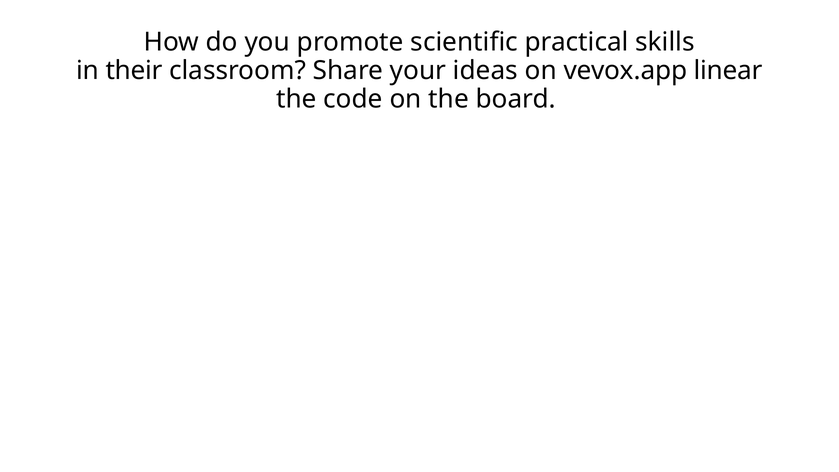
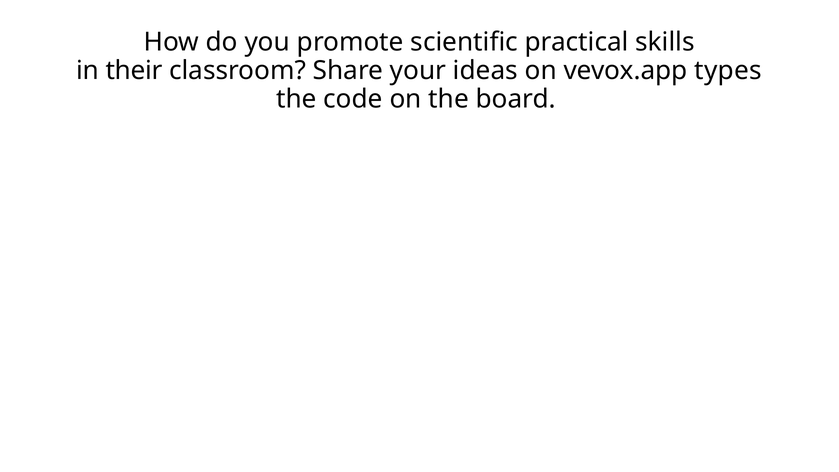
linear: linear -> types (728, 71)
